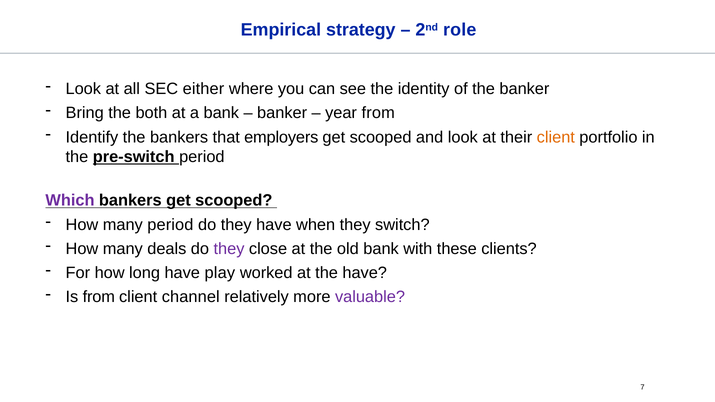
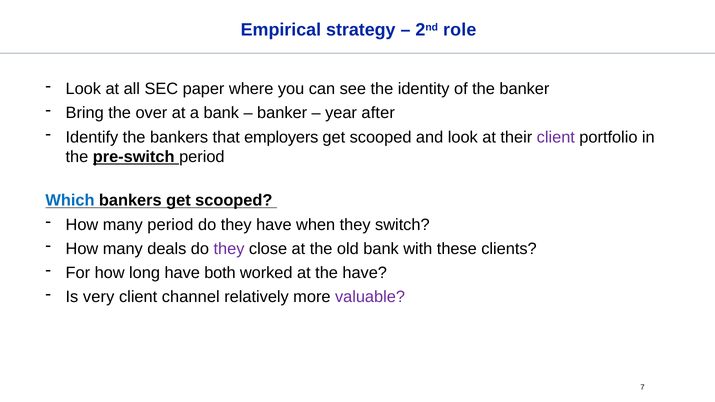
either: either -> paper (204, 89)
both: both -> over (151, 113)
year from: from -> after (378, 113)
client colour: orange -> purple (556, 137)
Which colour: purple -> blue (70, 201)
play: play -> both (220, 273)
Is from: from -> very (99, 297)
